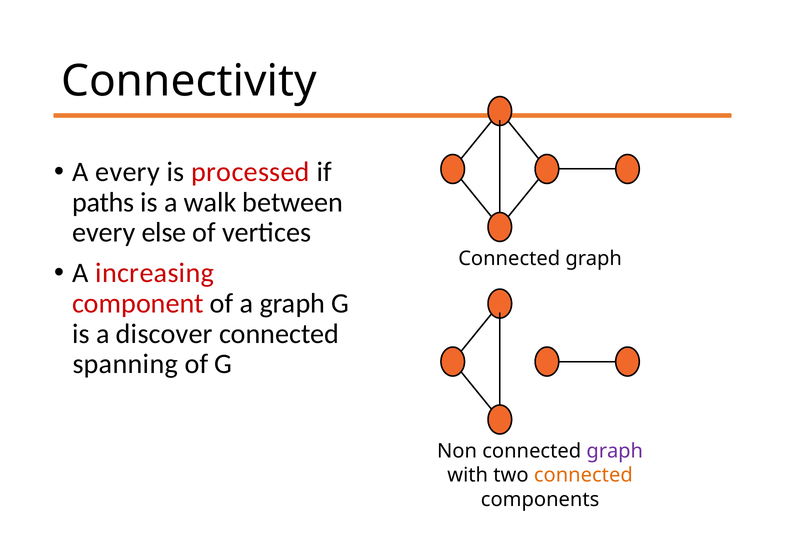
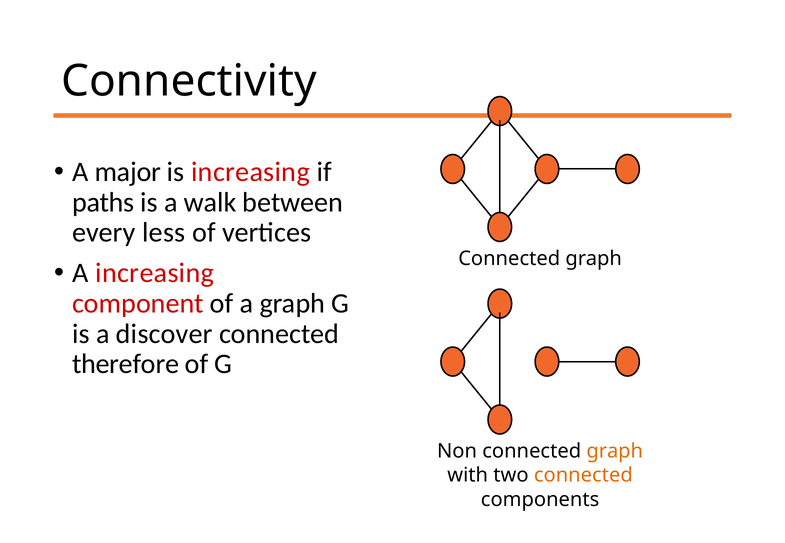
A every: every -> major (128, 172)
is processed: processed -> increasing (251, 172)
else: else -> less (164, 233)
spanning: spanning -> therefore (126, 364)
graph colour: purple -> orange (615, 451)
